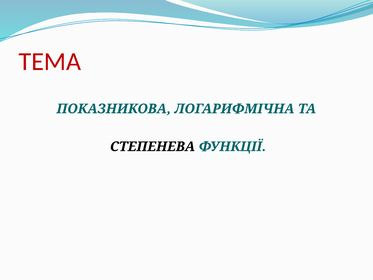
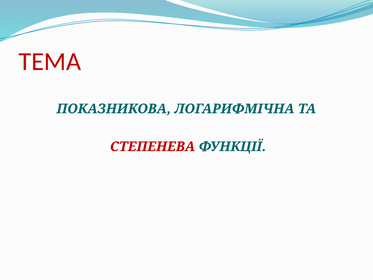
СТЕПЕНЕВА colour: black -> red (153, 146)
